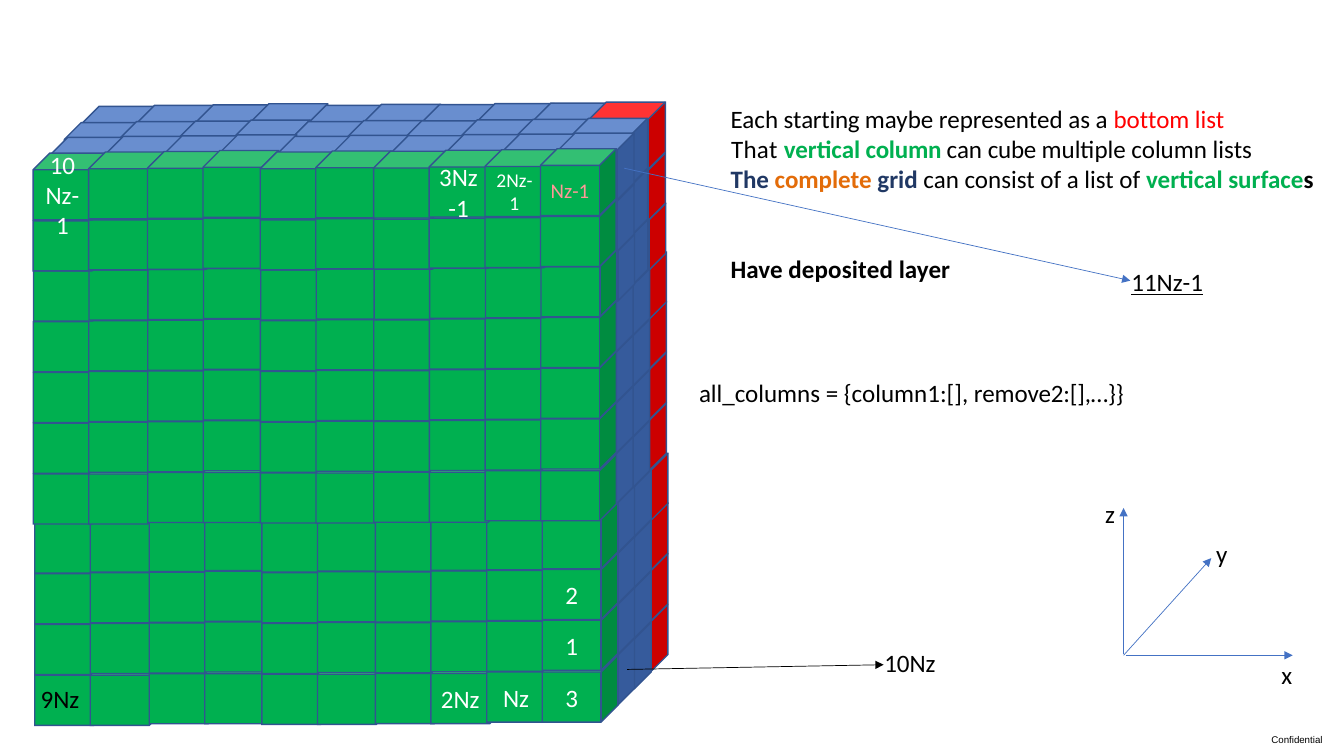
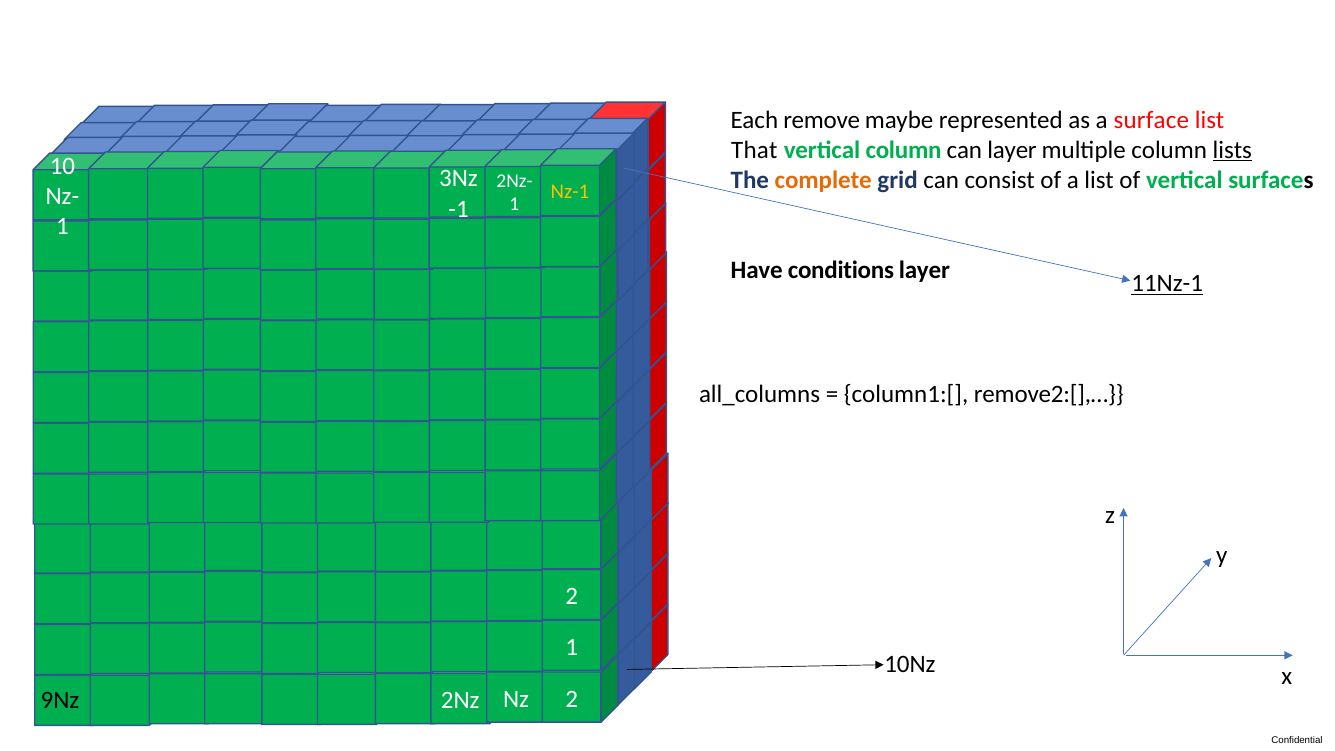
starting: starting -> remove (822, 120)
bottom: bottom -> surface (1151, 120)
can cube: cube -> layer (1012, 150)
lists underline: none -> present (1232, 150)
Nz-1 colour: pink -> yellow (570, 192)
deposited: deposited -> conditions (841, 270)
Nz 3: 3 -> 2 (572, 699)
